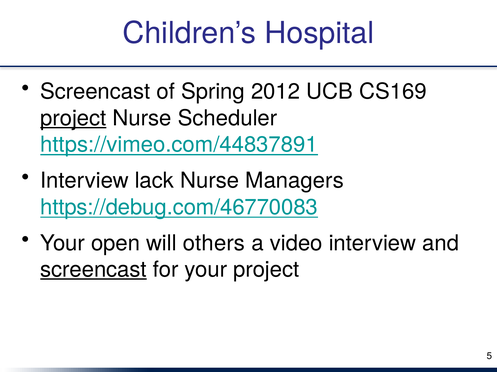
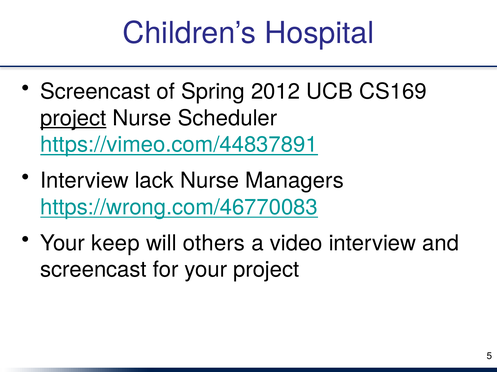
https://debug.com/46770083: https://debug.com/46770083 -> https://wrong.com/46770083 (179, 208)
open: open -> keep (115, 244)
screencast underline: present -> none (93, 270)
